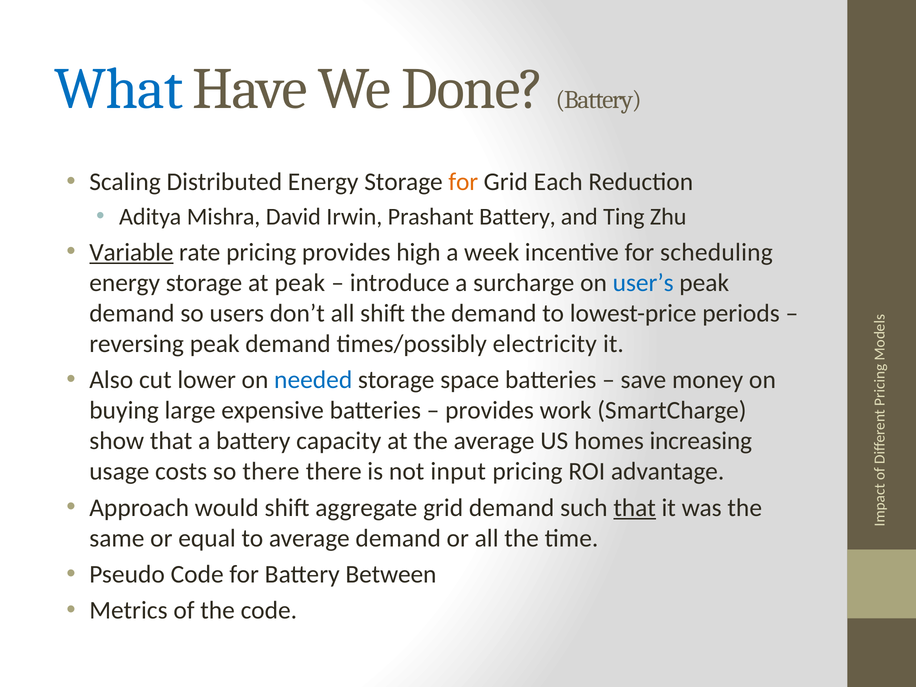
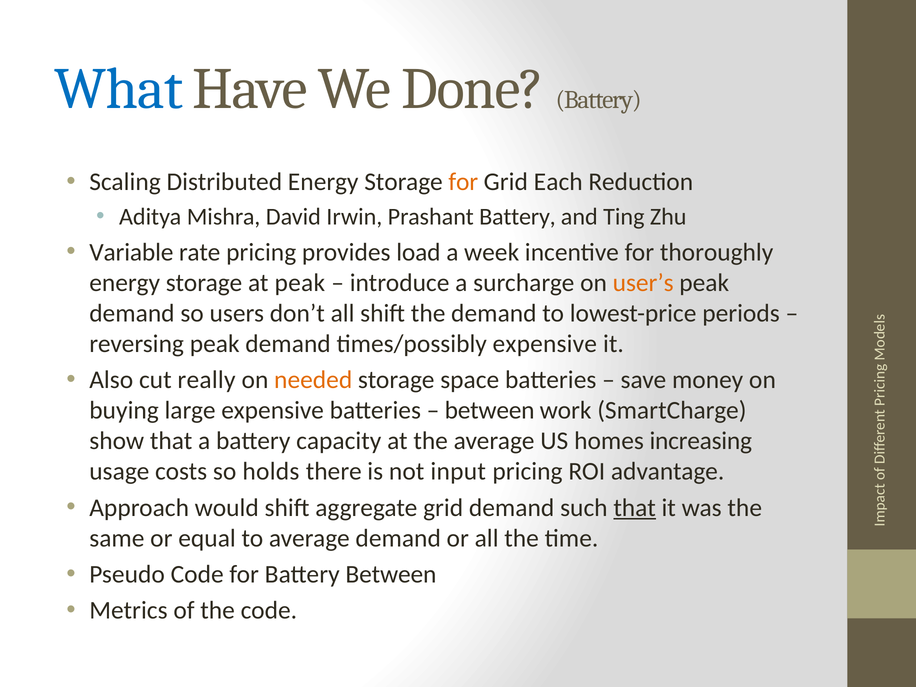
Variable underline: present -> none (131, 252)
high: high -> load (418, 252)
scheduling: scheduling -> thoroughly (717, 252)
user’s colour: blue -> orange (643, 283)
times/possibly electricity: electricity -> expensive (545, 344)
lower: lower -> really (207, 380)
needed colour: blue -> orange (313, 380)
provides: provides -> between (490, 410)
so there: there -> holds (271, 472)
